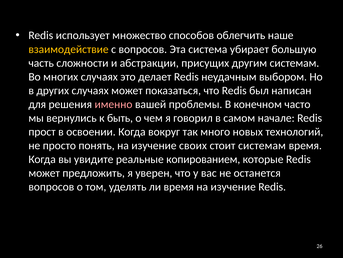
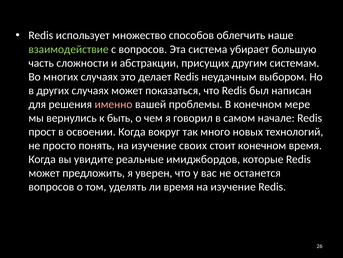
взаимодействие colour: yellow -> light green (69, 49)
часто: часто -> мере (297, 104)
стоит системам: системам -> конечном (262, 145)
копированием: копированием -> имиджбордов (203, 159)
